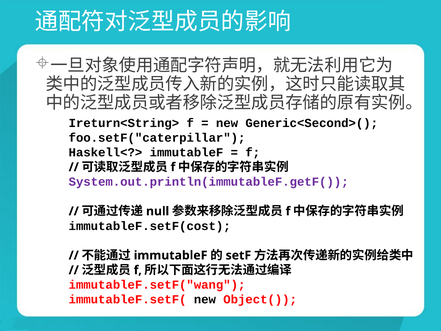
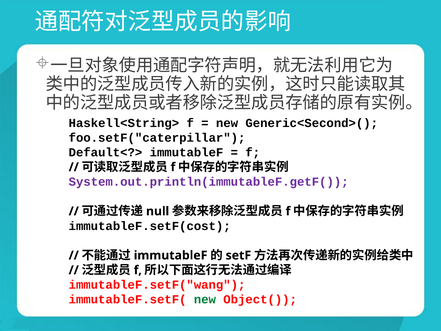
Ireturn<String>: Ireturn<String> -> Haskell<String> (124, 123)
Haskell<?>: Haskell<?> -> Default<?> (105, 152)
new colour: black -> green (205, 299)
